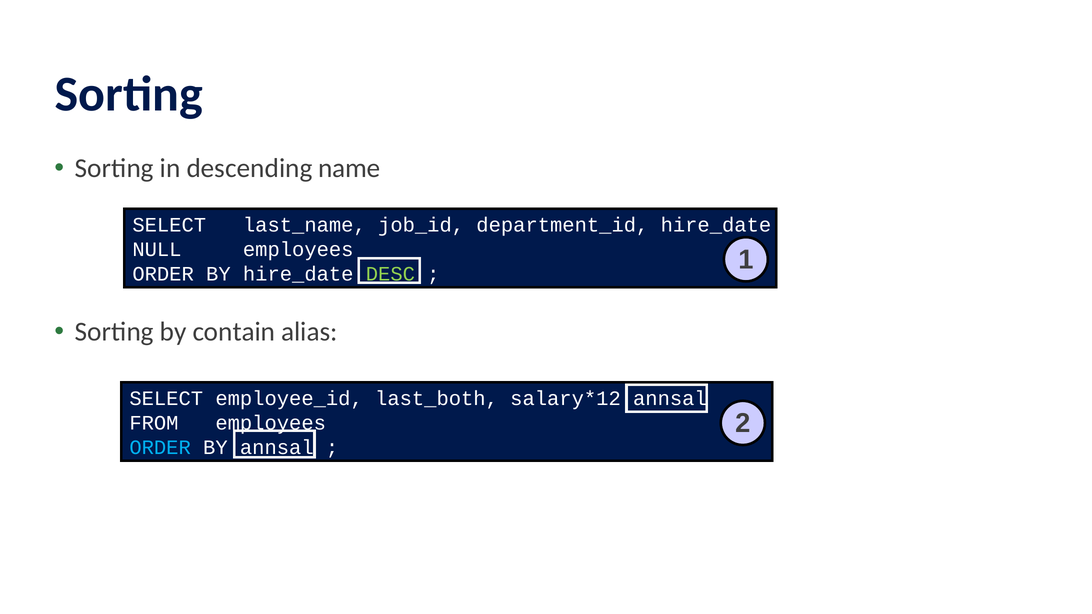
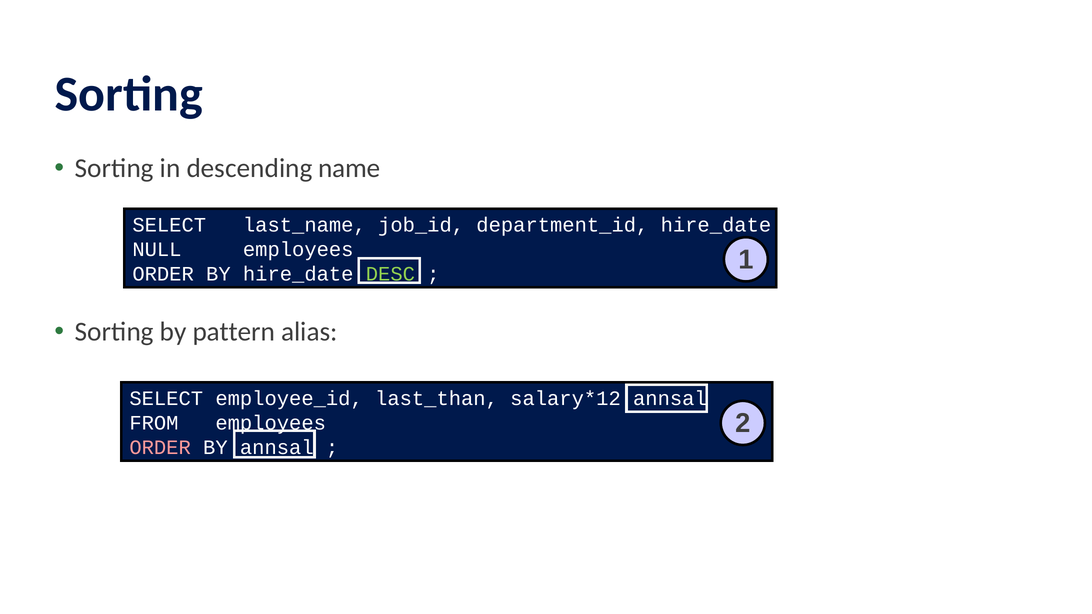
contain: contain -> pattern (234, 332)
last_both: last_both -> last_than (437, 398)
ORDER colour: light blue -> pink (160, 448)
